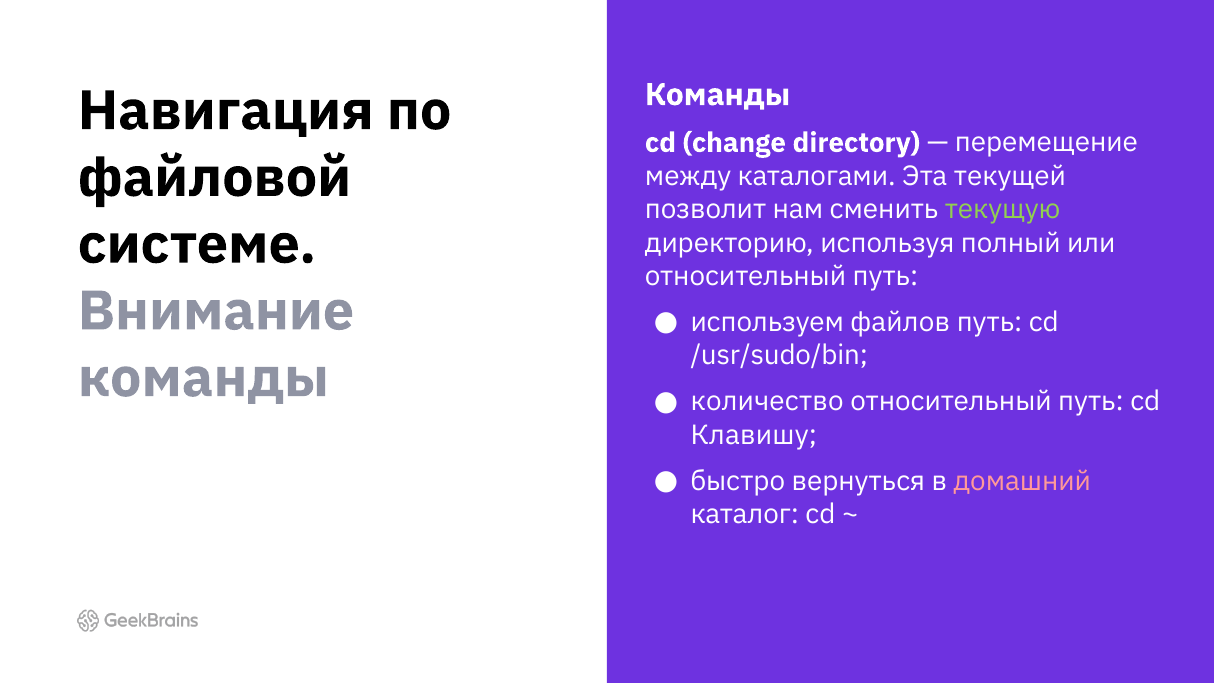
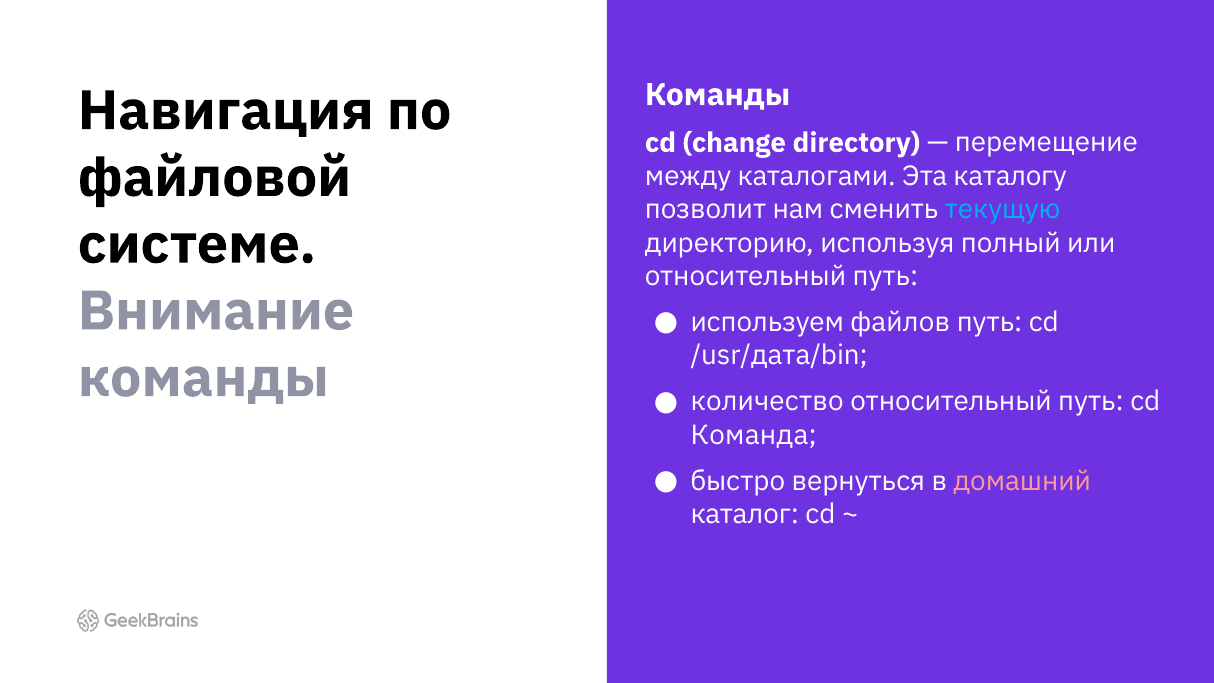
текущей: текущей -> каталогу (1010, 176)
текущую colour: light green -> light blue (1003, 209)
/usr/sudo/bin: /usr/sudo/bin -> /usr/дата/bin (779, 356)
Клавишу: Клавишу -> Команда (754, 435)
